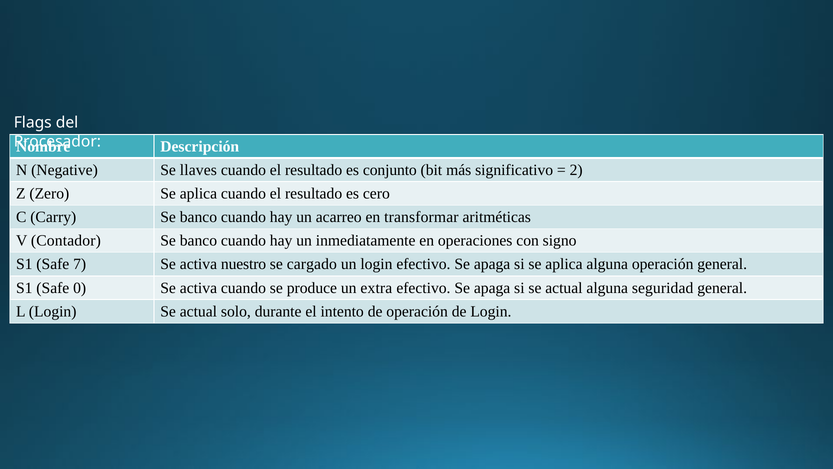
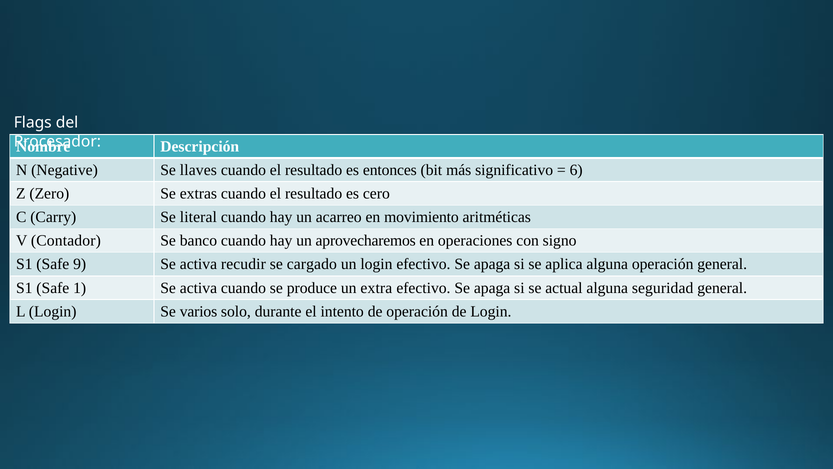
conjunto: conjunto -> entonces (390, 170)
2: 2 -> 6 (576, 170)
Zero Se aplica: aplica -> extras (198, 193)
Carry Se banco: banco -> literal (198, 217)
transformar: transformar -> movimiento (421, 217)
inmediatamente: inmediatamente -> aprovecharemos (366, 240)
7: 7 -> 9 (80, 264)
nuestro: nuestro -> recudir (243, 264)
0: 0 -> 1 (80, 288)
Login Se actual: actual -> varios (199, 311)
